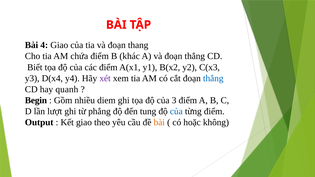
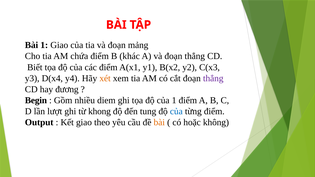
Bài 4: 4 -> 1 (44, 45)
thang: thang -> mảng (138, 45)
xét colour: purple -> orange (105, 78)
thẳng colour: blue -> purple (213, 78)
quanh: quanh -> đương (67, 89)
của 3: 3 -> 1 (174, 100)
phẳng: phẳng -> khong (100, 111)
